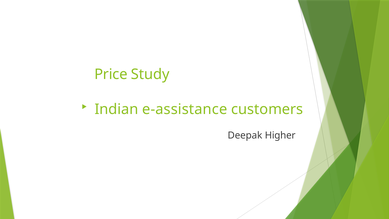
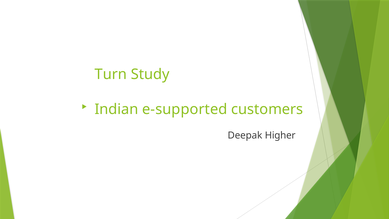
Price: Price -> Turn (111, 74)
e-assistance: e-assistance -> e-supported (185, 109)
